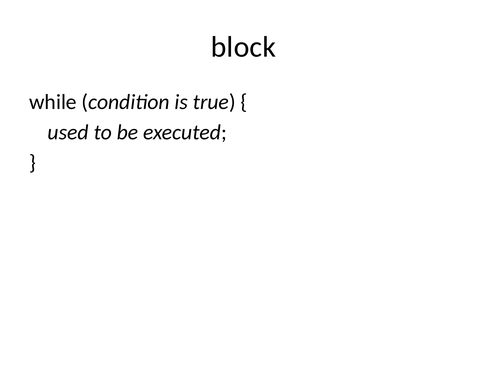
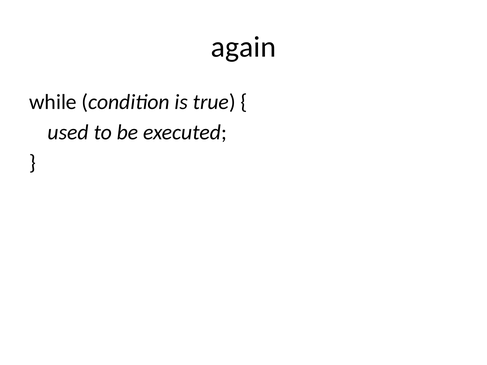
block: block -> again (243, 47)
